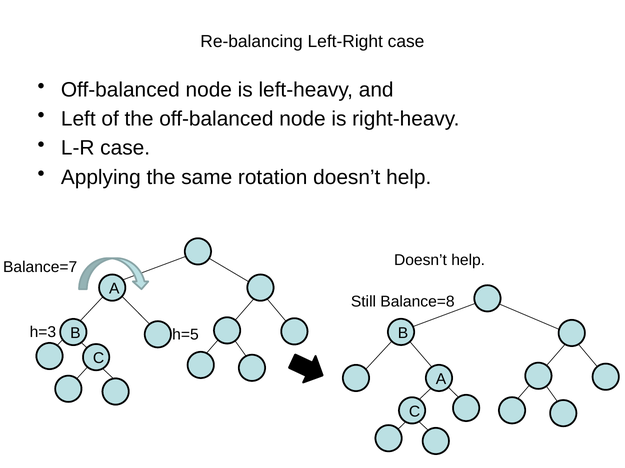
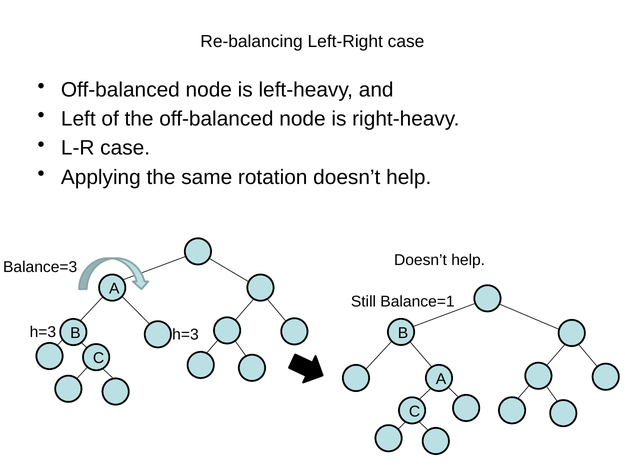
Balance=7: Balance=7 -> Balance=3 (40, 268)
Balance=8: Balance=8 -> Balance=1 (418, 302)
h=5: h=5 -> h=3 (185, 335)
